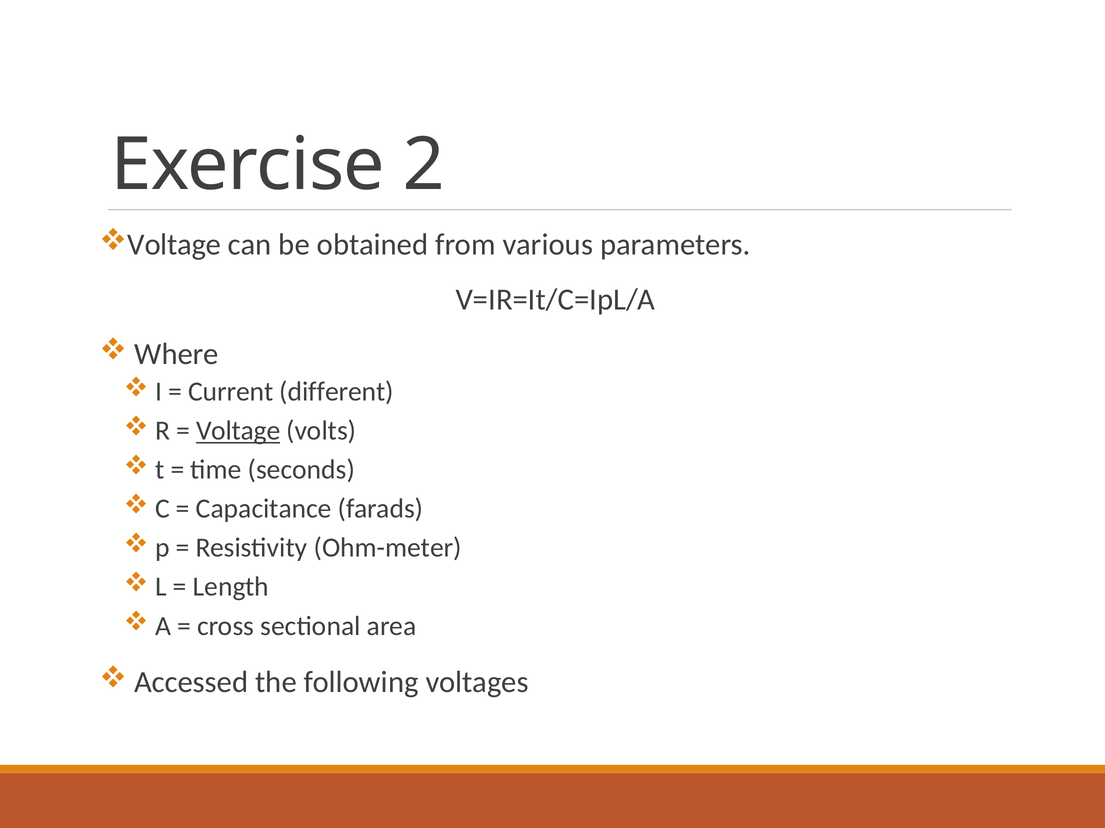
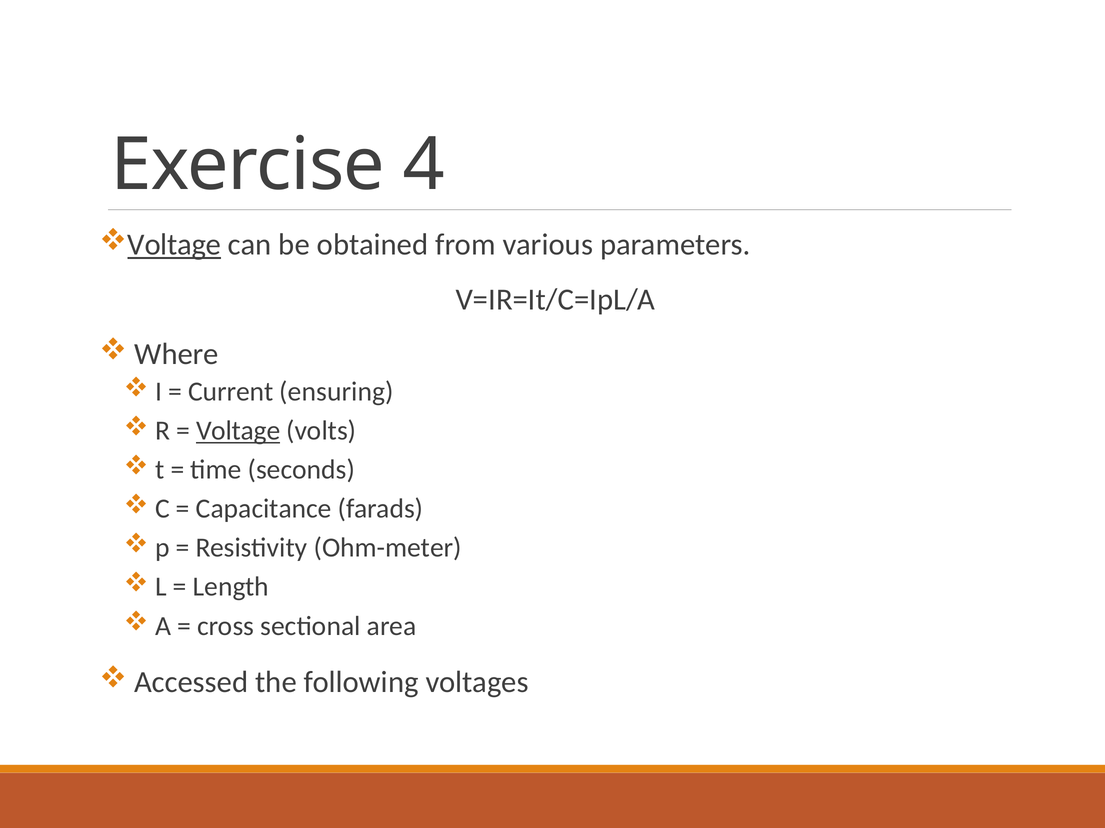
2: 2 -> 4 (424, 165)
Voltage underline: none -> present (174, 245)
different: different -> ensuring (337, 392)
